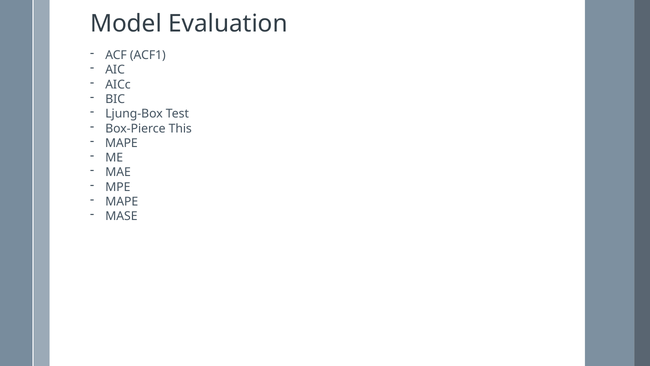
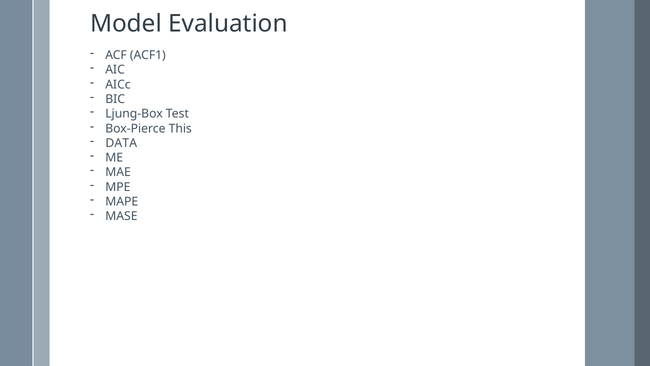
MAPE: MAPE -> DATA (121, 143)
